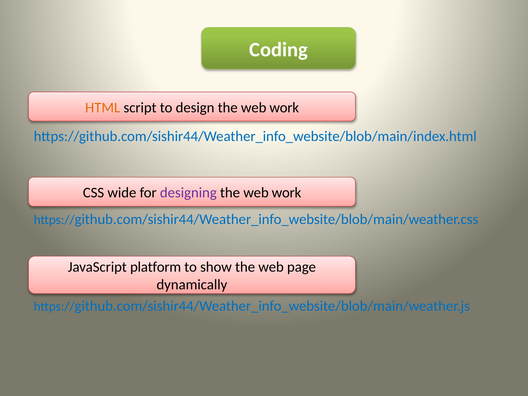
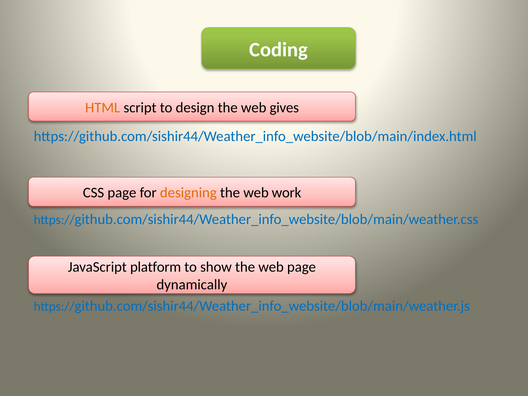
design the web work: work -> gives (284, 108)
CSS wide: wide -> page (122, 193)
designing colour: purple -> orange (188, 193)
